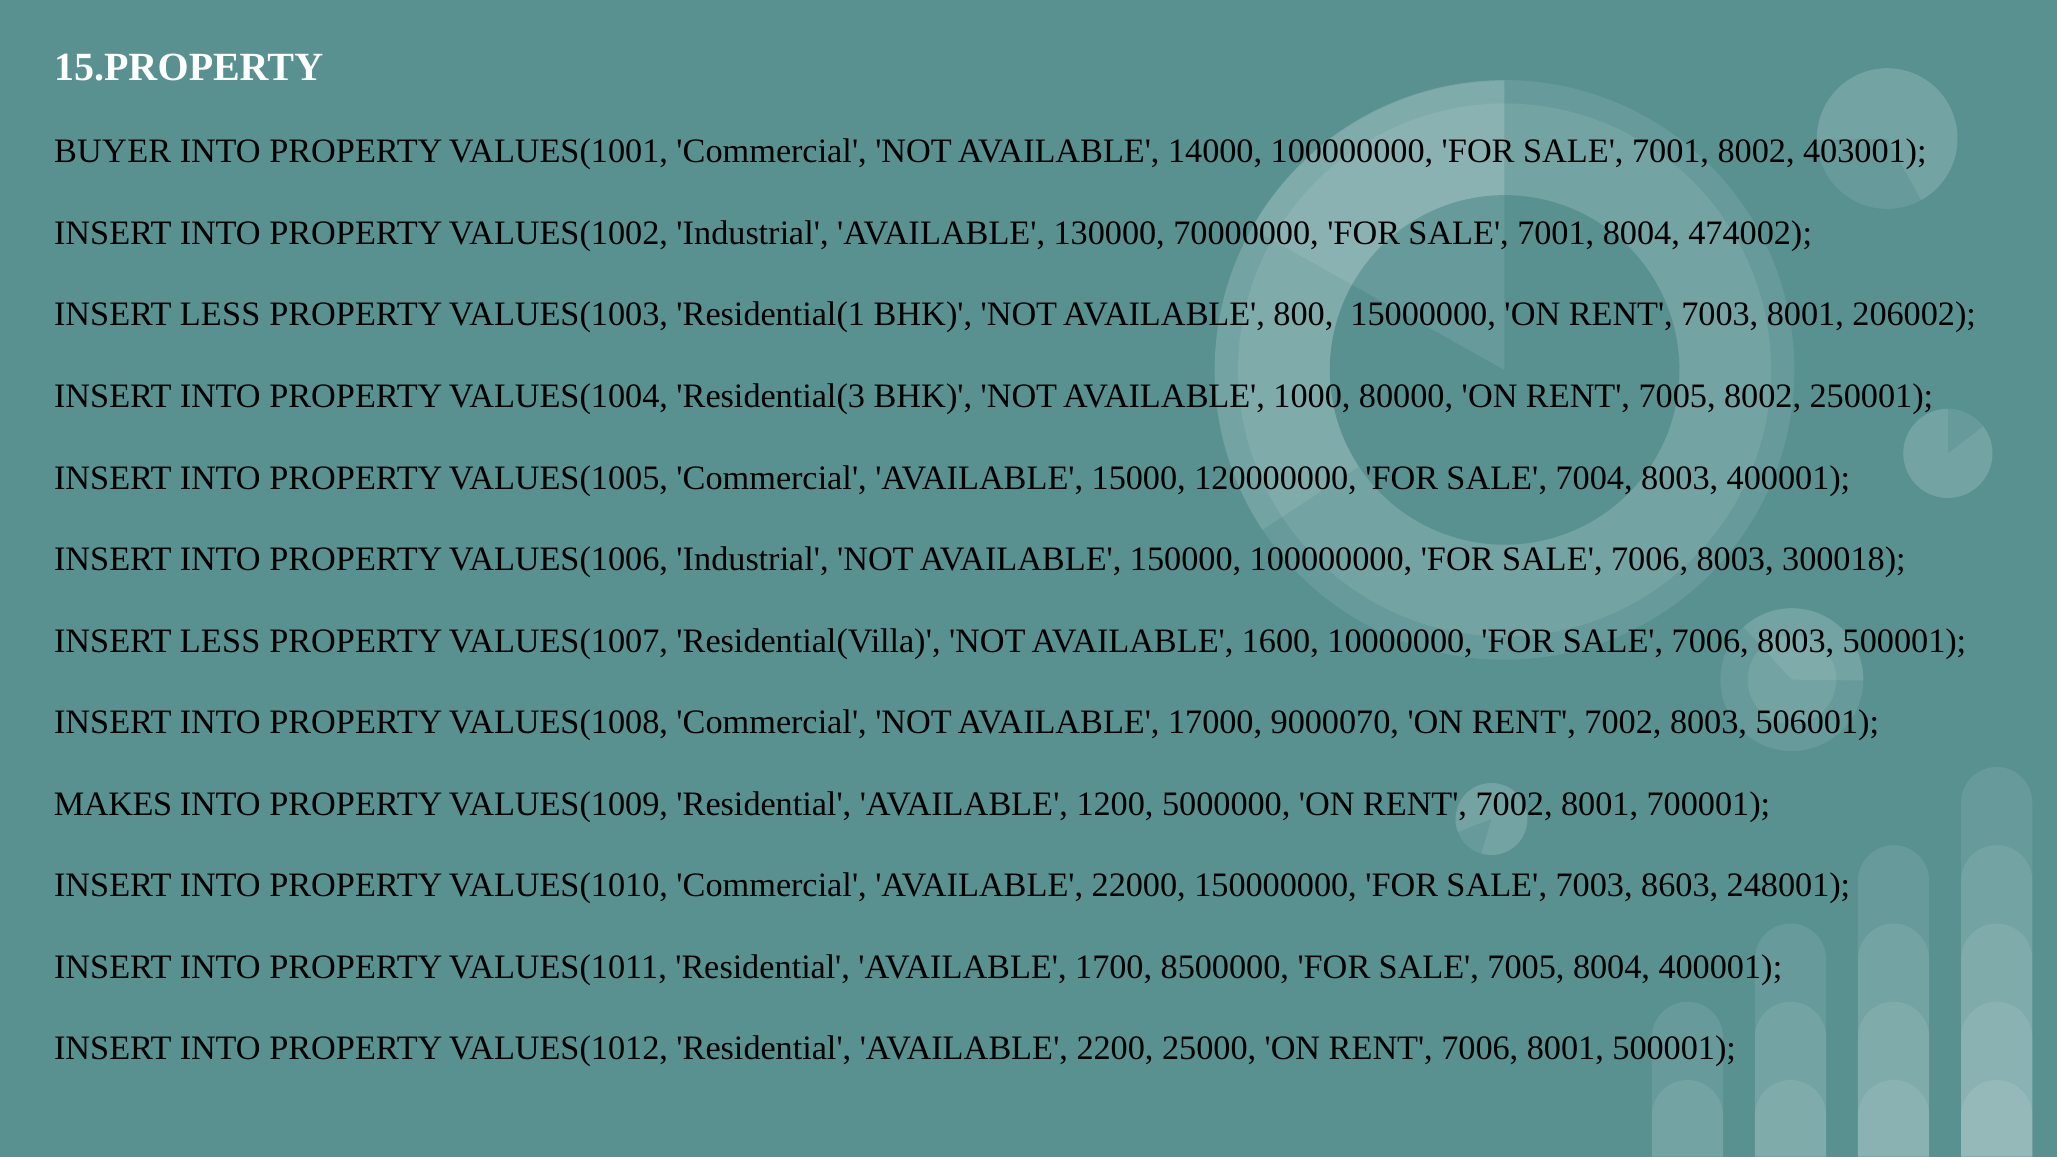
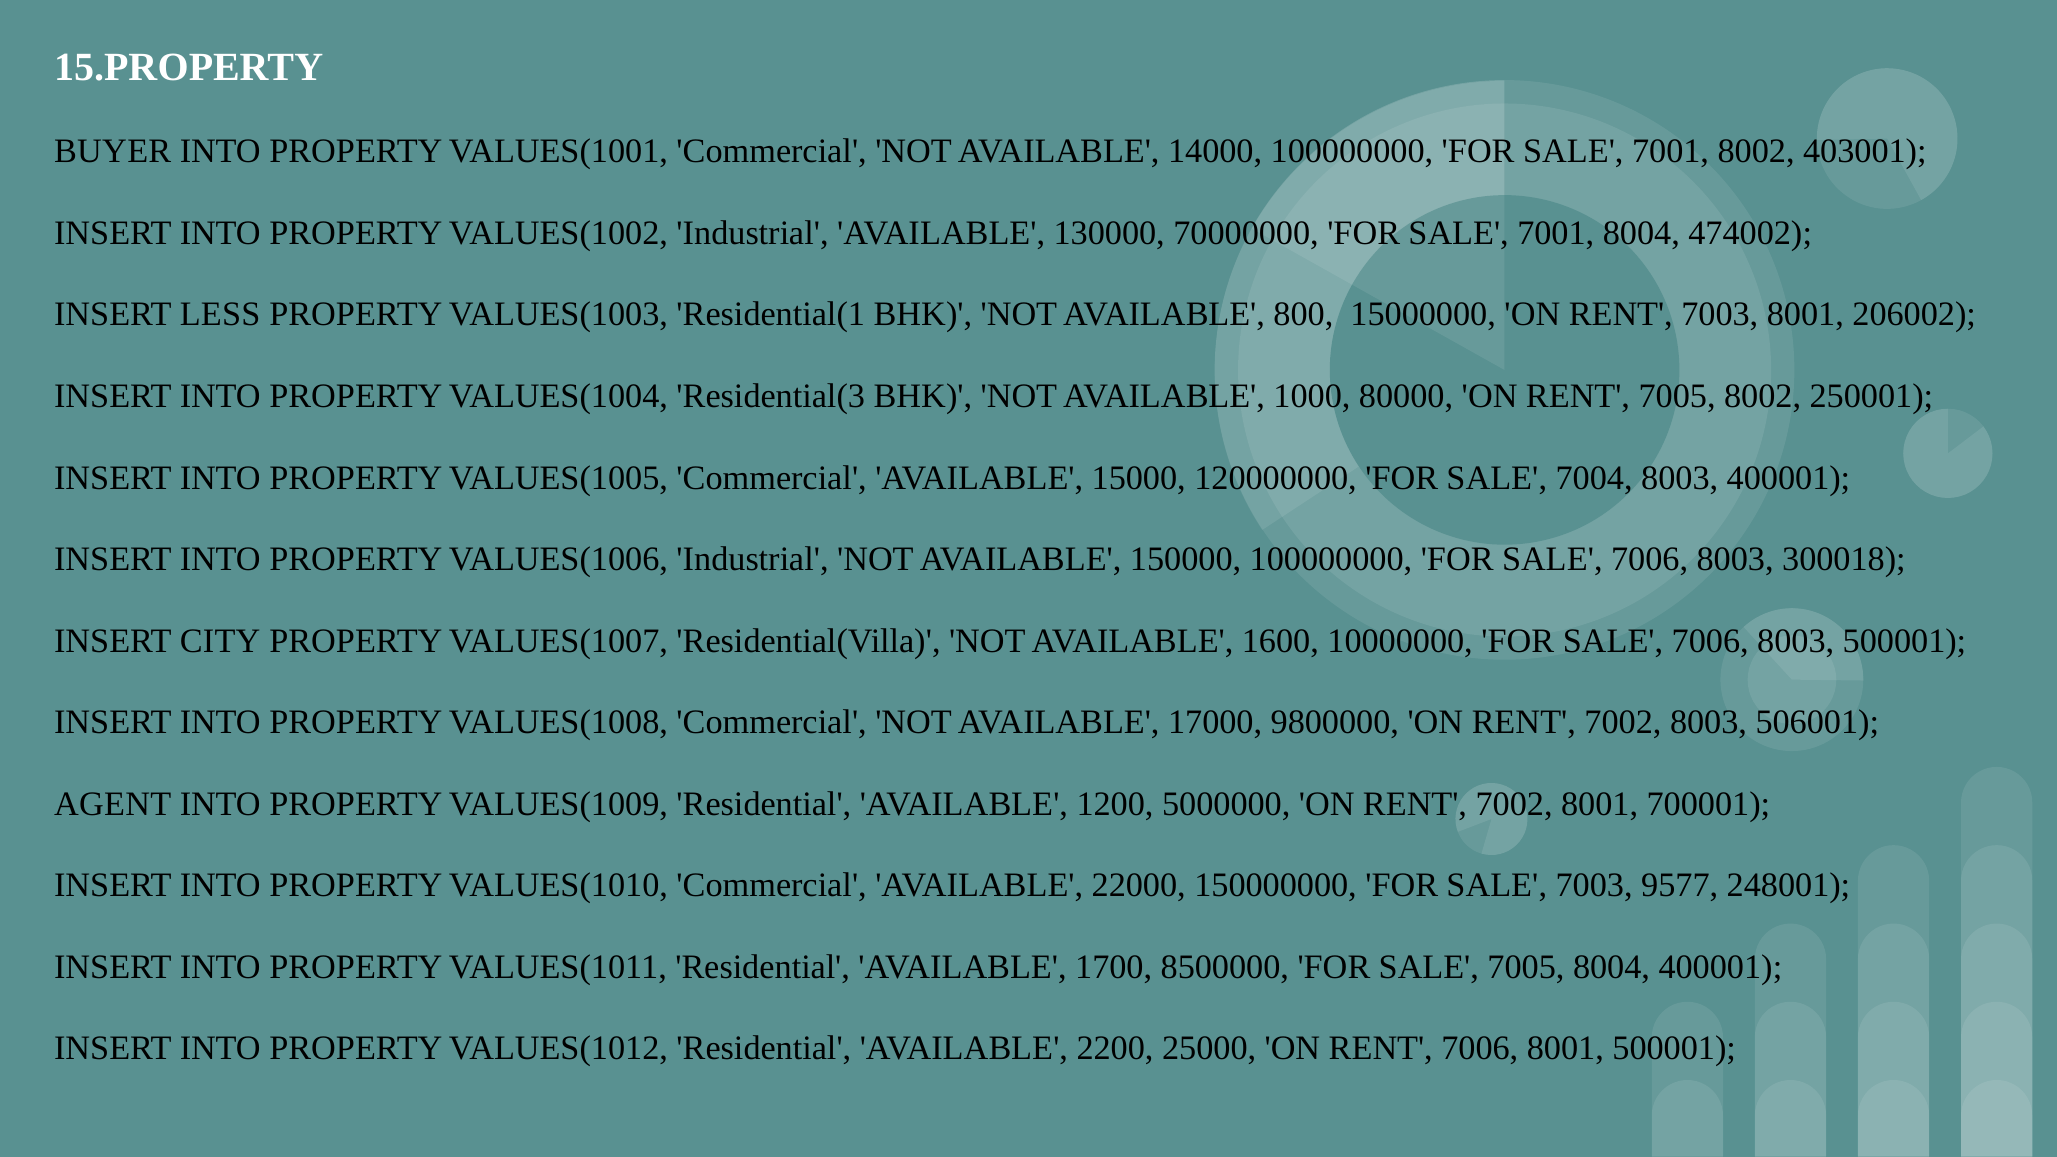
LESS: LESS -> CITY (220, 641)
9000070: 9000070 -> 9800000 (1335, 722)
MAKES: MAKES -> AGENT (113, 804)
8603: 8603 -> 9577 (1680, 886)
